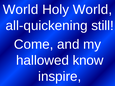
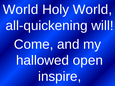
still: still -> will (102, 26)
know: know -> open (88, 61)
